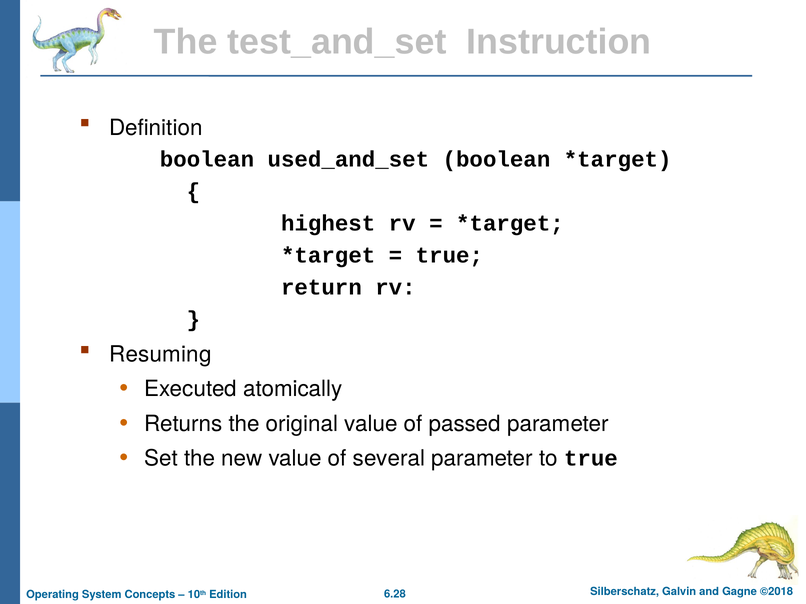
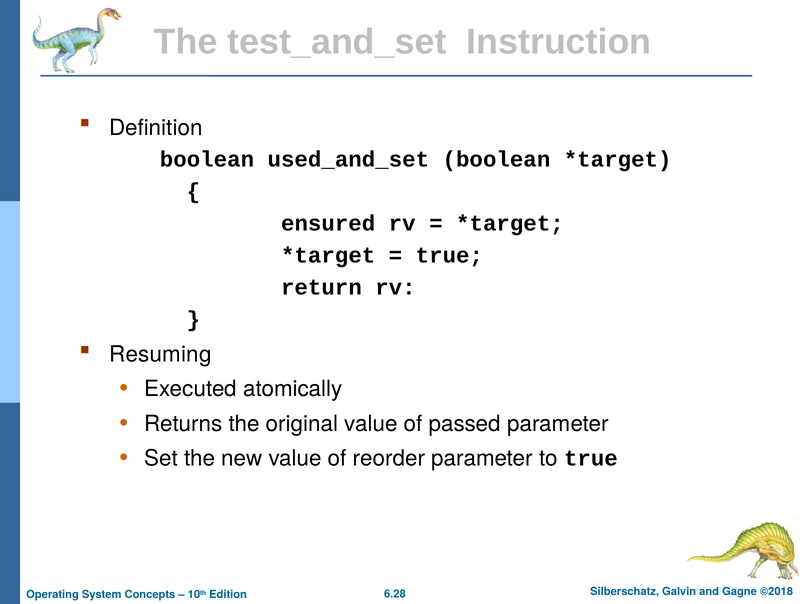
highest: highest -> ensured (328, 223)
several: several -> reorder (389, 459)
